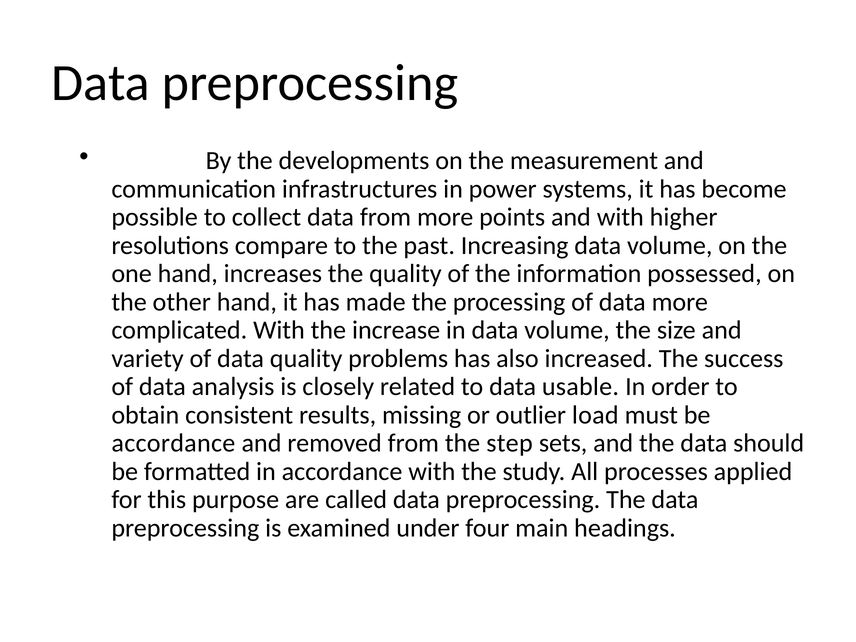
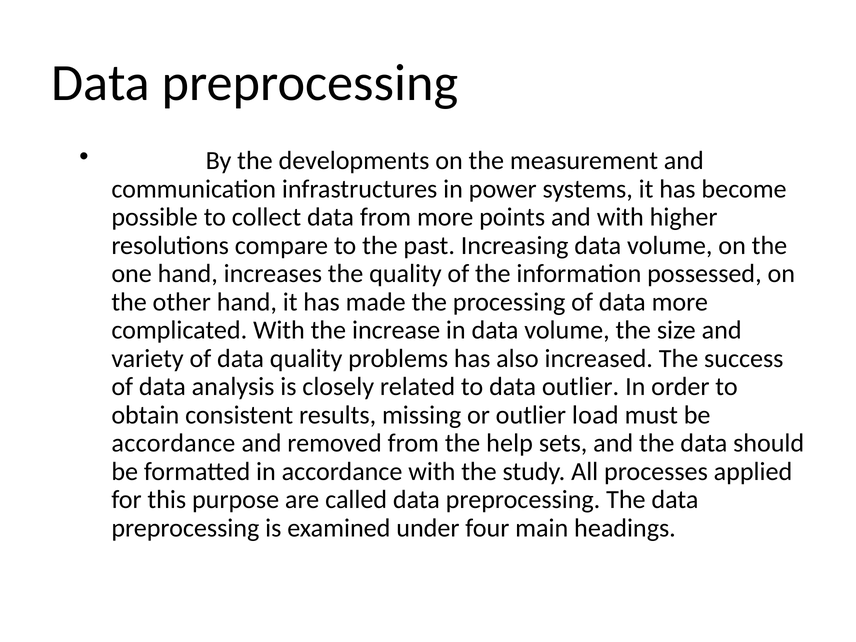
data usable: usable -> outlier (581, 387)
step: step -> help (510, 443)
